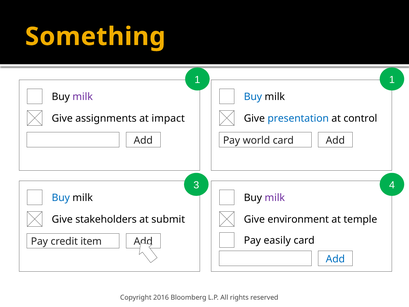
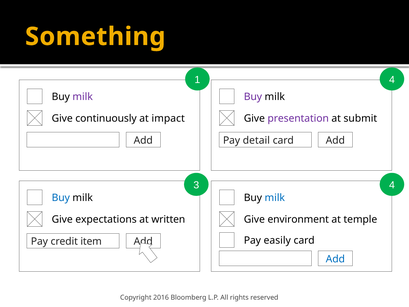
1 1: 1 -> 4 (392, 80)
Buy colour: blue -> purple (253, 97)
assignments: assignments -> continuously (106, 118)
presentation colour: blue -> purple (298, 118)
control: control -> submit (360, 118)
world: world -> detail (256, 140)
milk colour: purple -> blue (275, 198)
stakeholders: stakeholders -> expectations (106, 219)
submit: submit -> written (168, 219)
